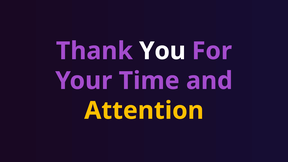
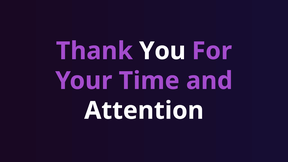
Attention colour: yellow -> white (144, 111)
